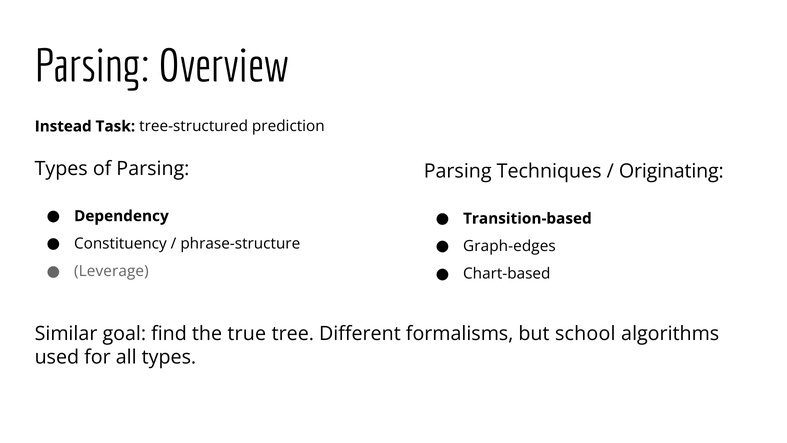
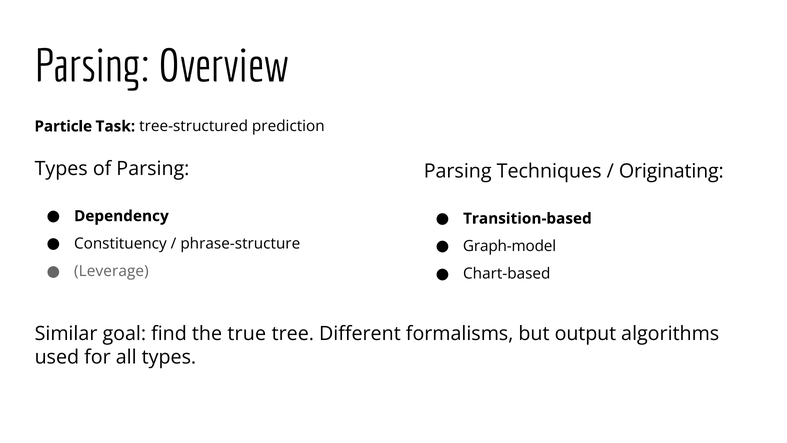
Instead: Instead -> Particle (63, 126)
Graph-edges: Graph-edges -> Graph-model (510, 246)
school: school -> output (585, 334)
